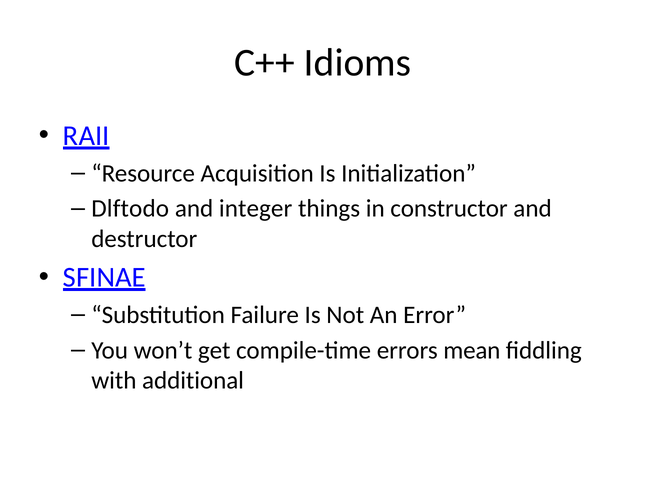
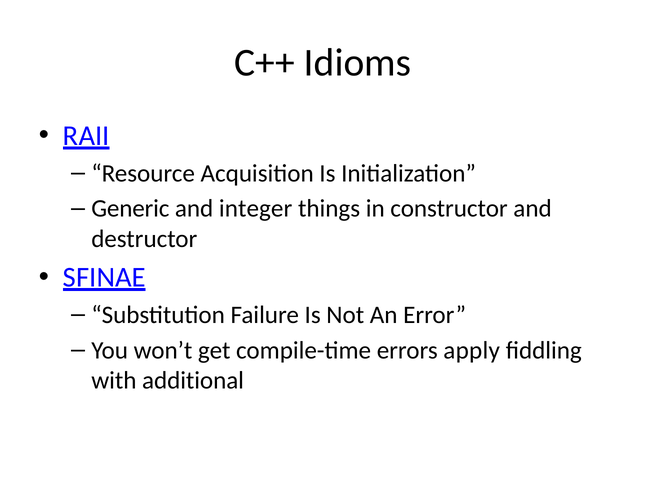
Dlftodo: Dlftodo -> Generic (130, 208)
mean: mean -> apply (472, 350)
